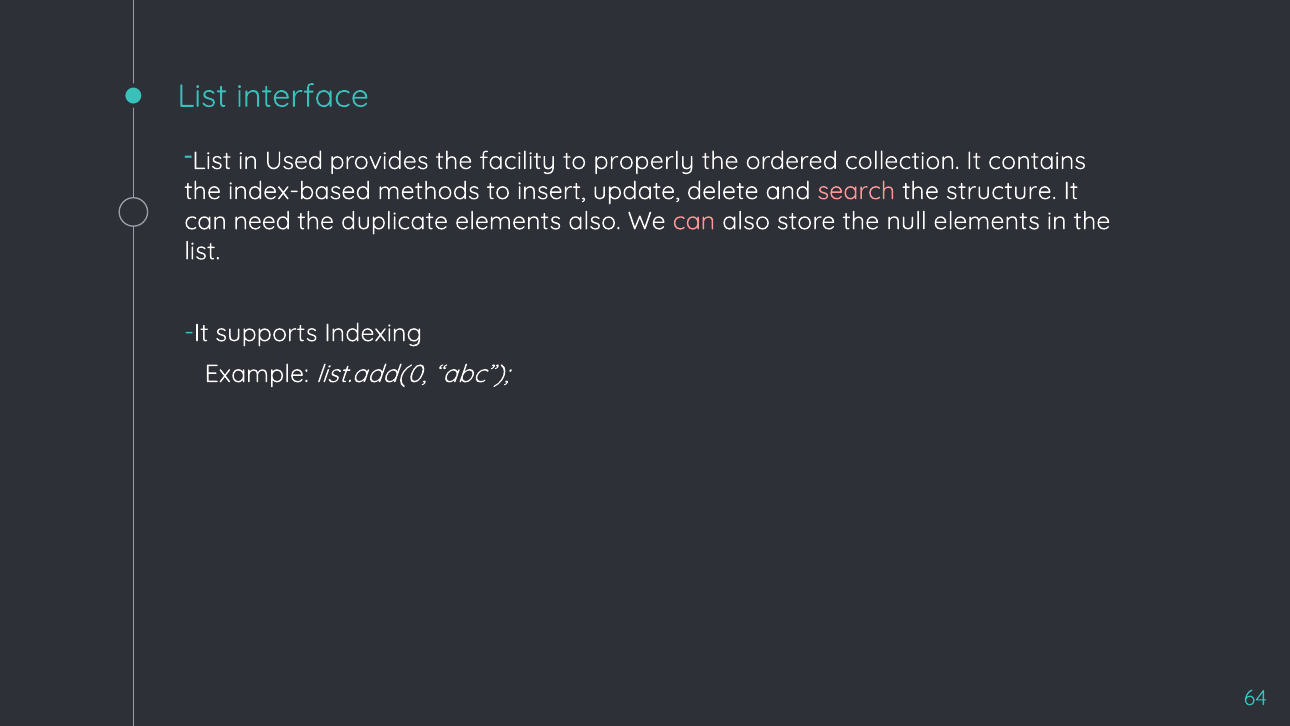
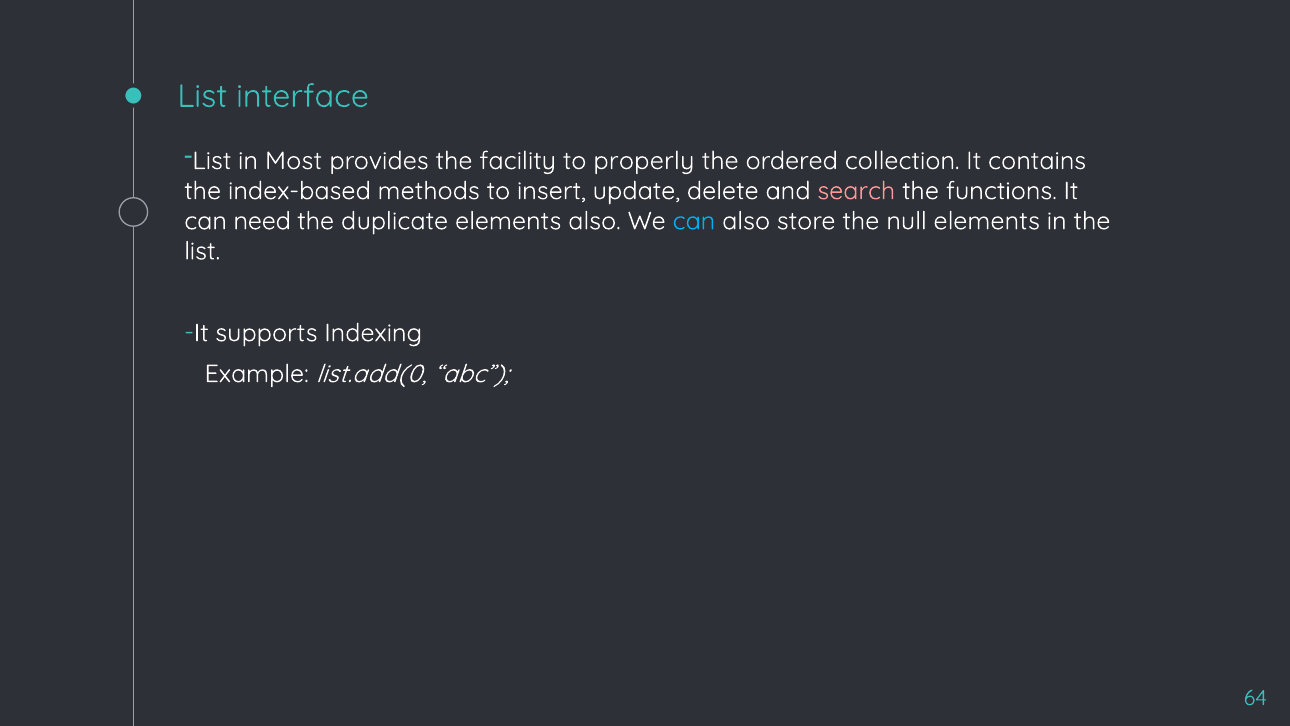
Used: Used -> Most (294, 161)
structure: structure -> functions (1001, 191)
can colour: pink -> light blue (694, 221)
